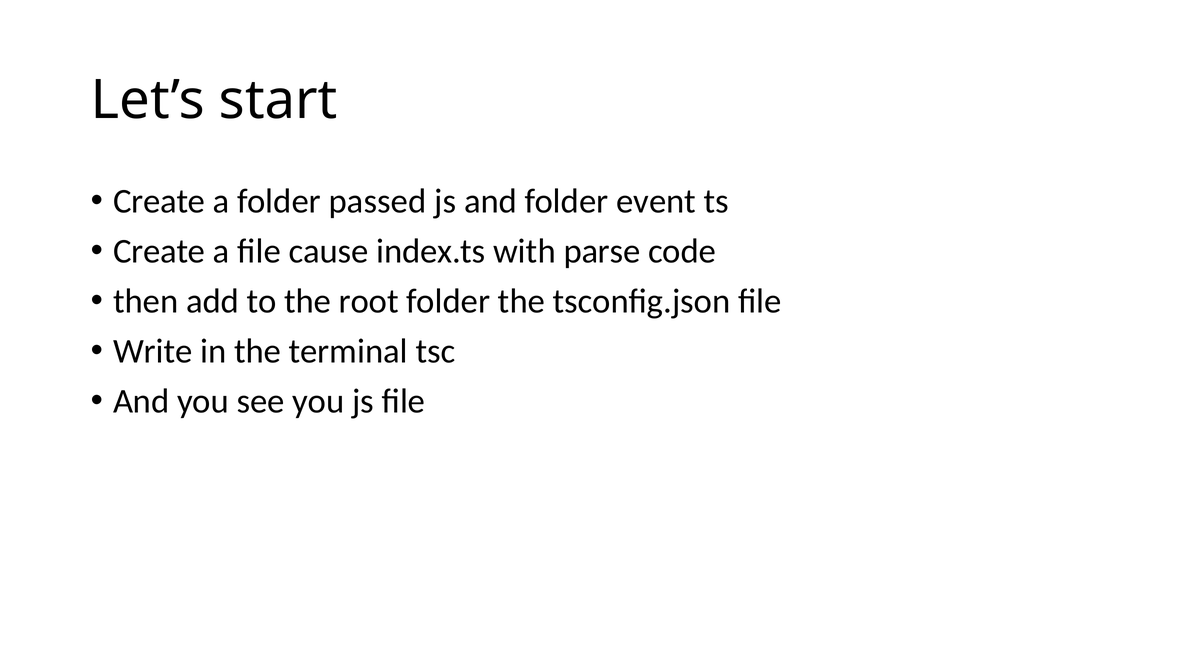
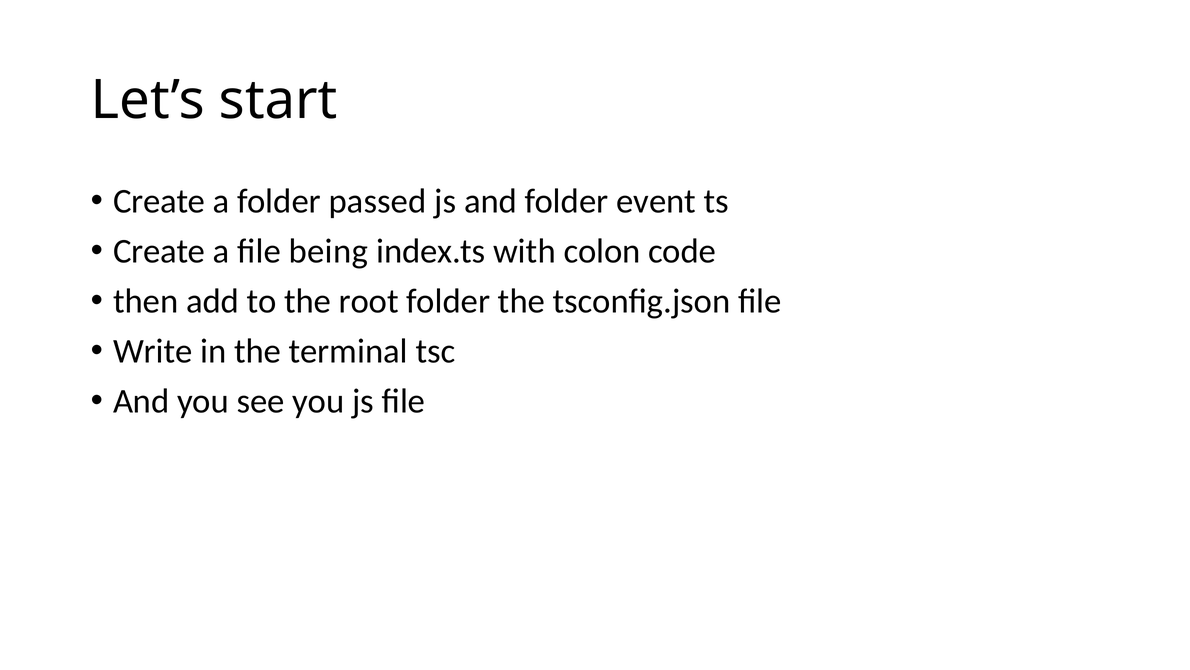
cause: cause -> being (328, 251)
parse: parse -> colon (602, 251)
